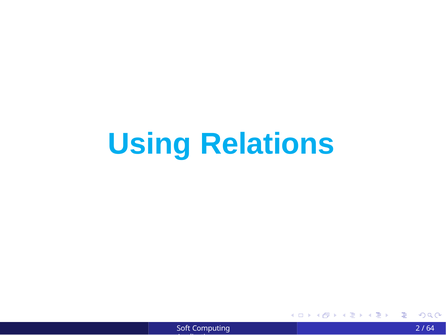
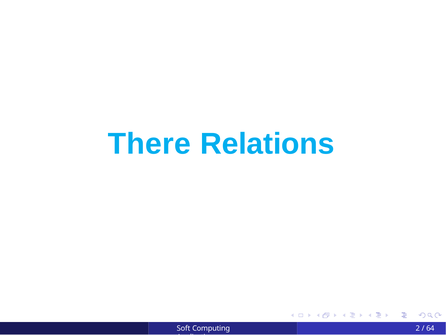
Using: Using -> There (149, 144)
